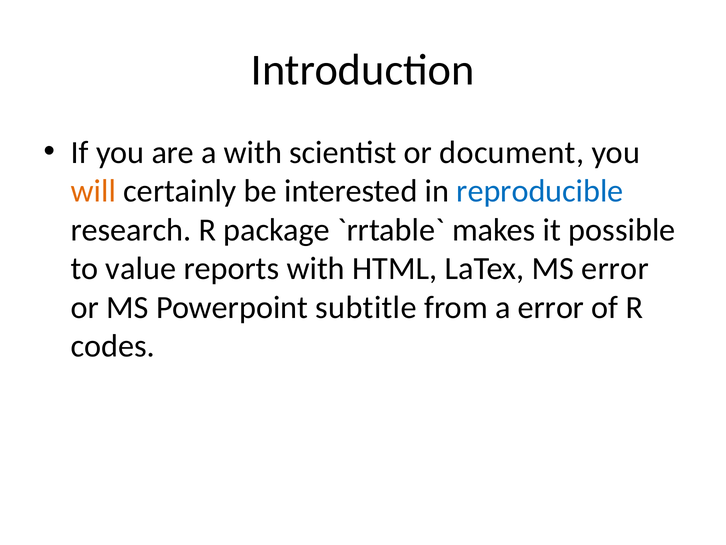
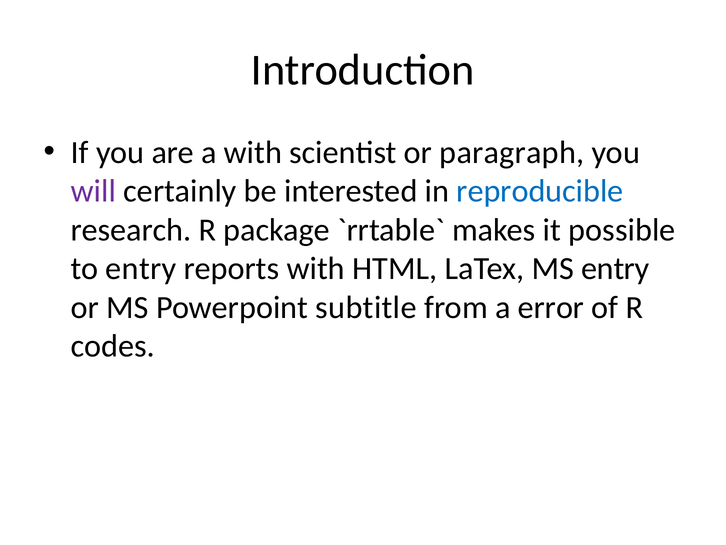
document: document -> paragraph (512, 152)
will colour: orange -> purple (93, 191)
to value: value -> entry (141, 268)
MS error: error -> entry (615, 268)
